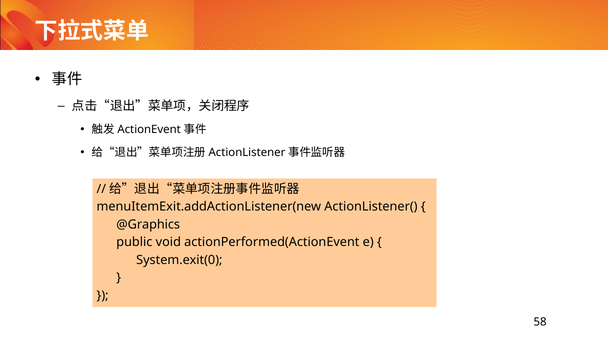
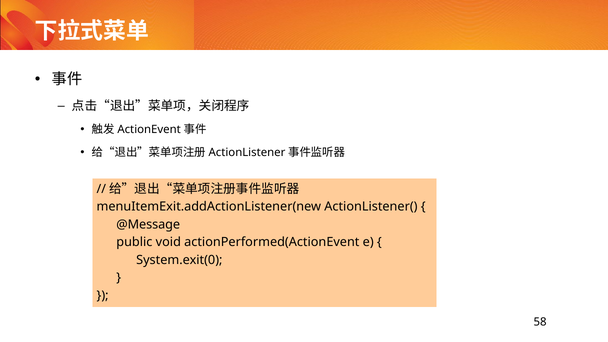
@Graphics: @Graphics -> @Message (148, 224)
